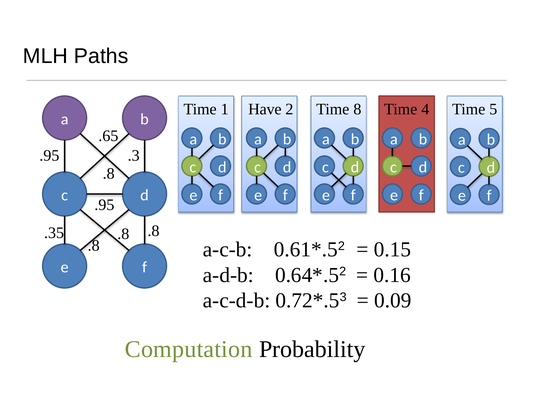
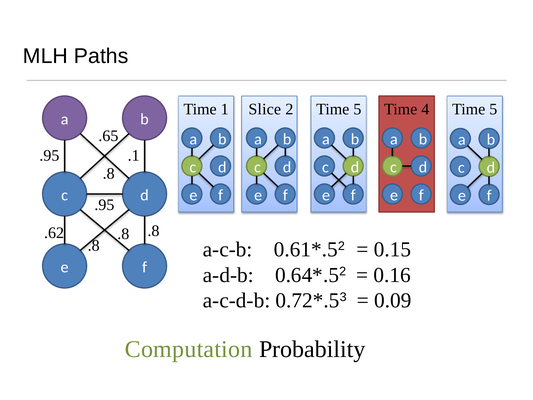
Have: Have -> Slice (265, 109)
2 Time 8: 8 -> 5 (357, 109)
.3: .3 -> .1 (134, 156)
.35: .35 -> .62 (54, 233)
